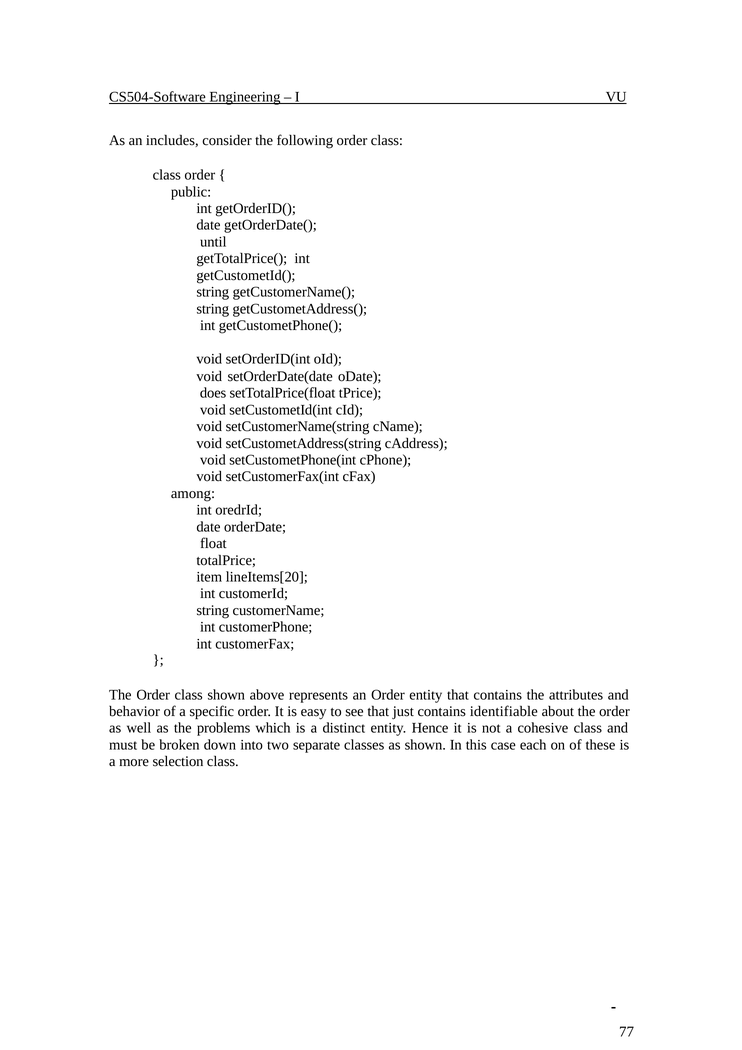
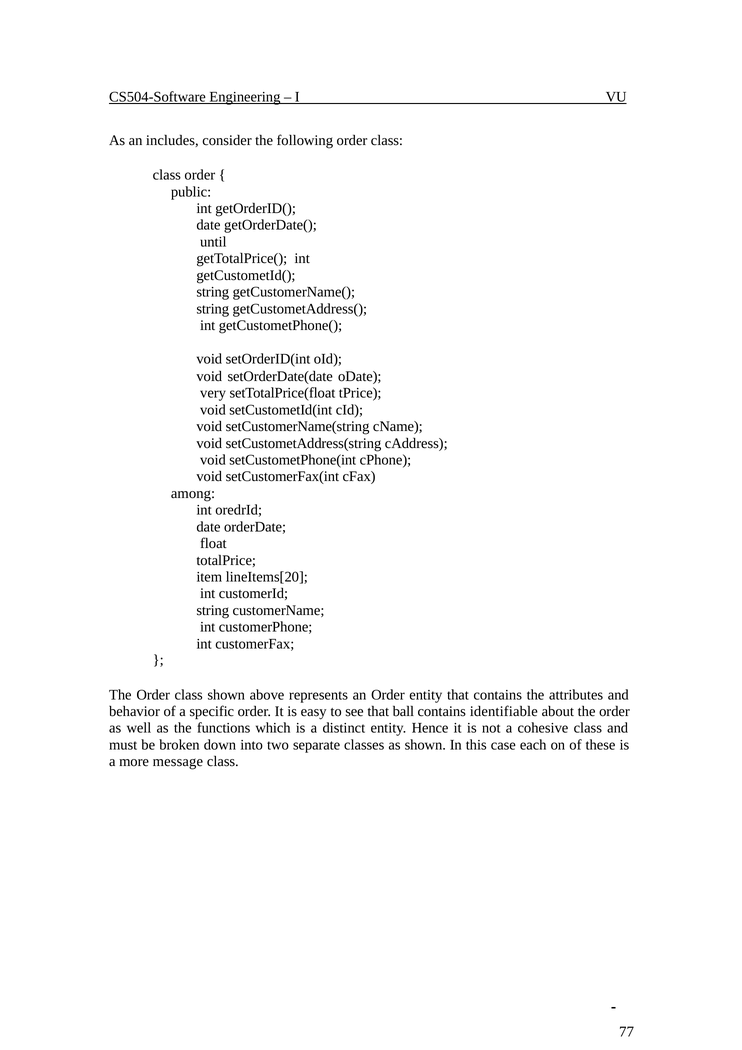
does: does -> very (213, 393)
just: just -> ball (403, 711)
problems: problems -> functions (224, 728)
selection: selection -> message (178, 762)
